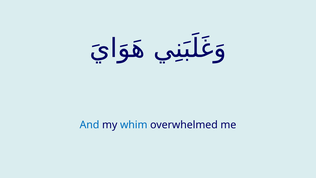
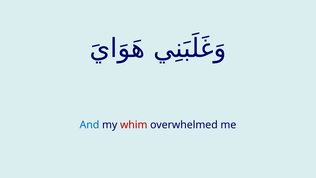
whim colour: blue -> red (134, 125)
